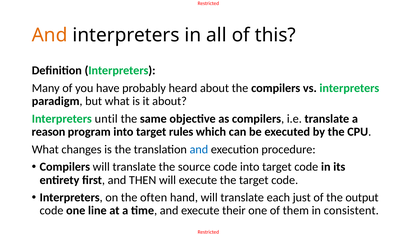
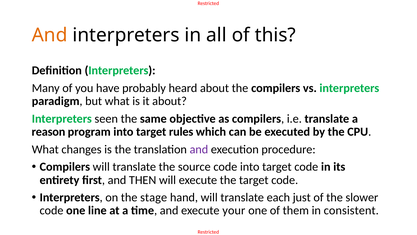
until: until -> seen (106, 119)
and colour: blue -> purple (199, 149)
often: often -> stage (154, 197)
output: output -> slower (362, 197)
their: their -> your (234, 210)
